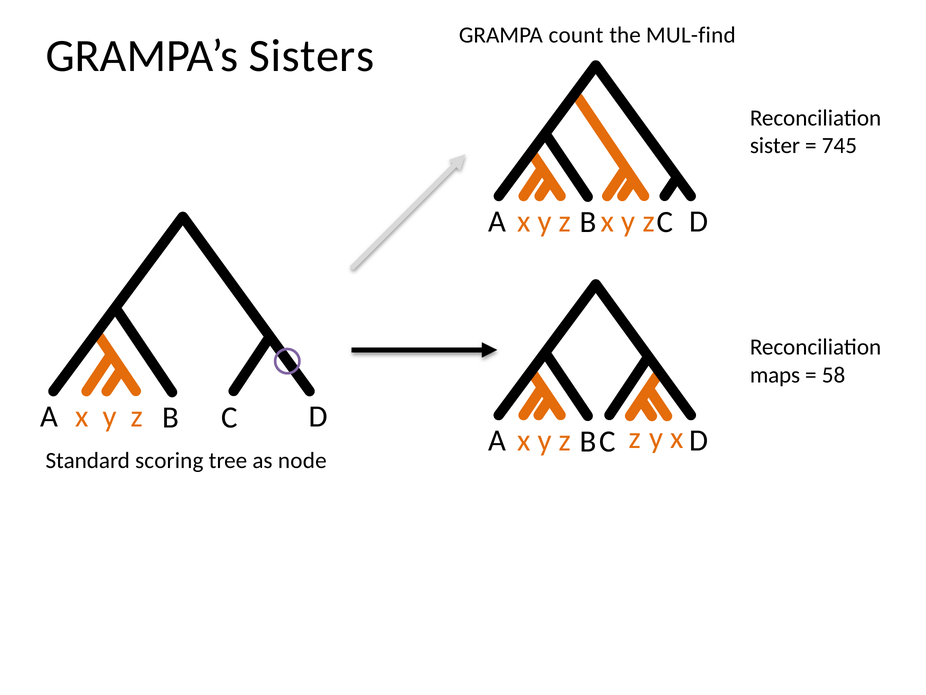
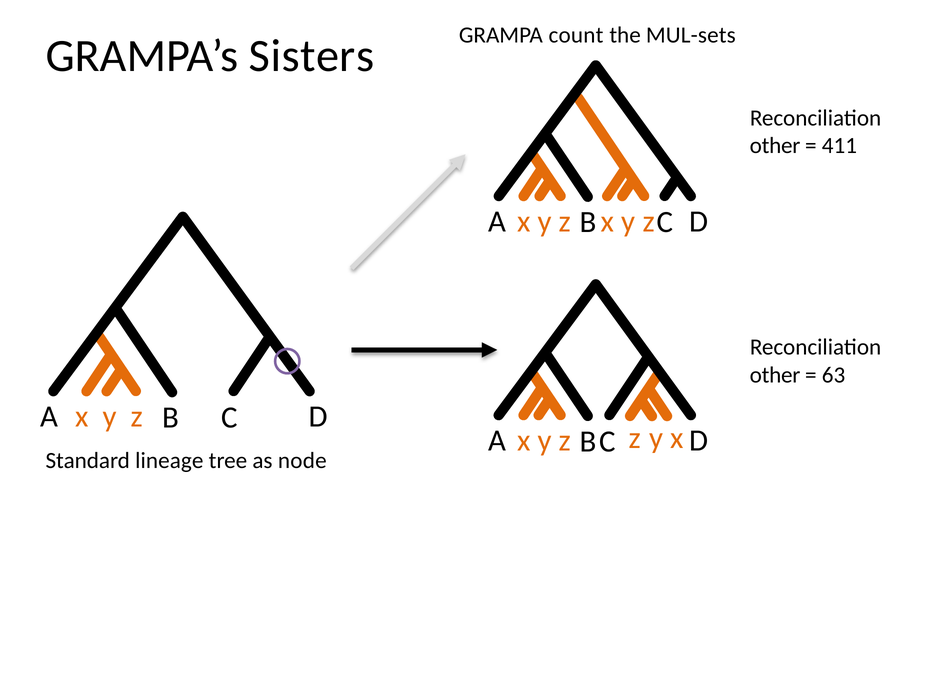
MUL-find: MUL-find -> MUL-sets (691, 35)
sister: sister -> other (775, 146)
745: 745 -> 411 (839, 146)
maps: maps -> other (775, 375)
58: 58 -> 63 (834, 375)
scoring: scoring -> lineage (169, 460)
